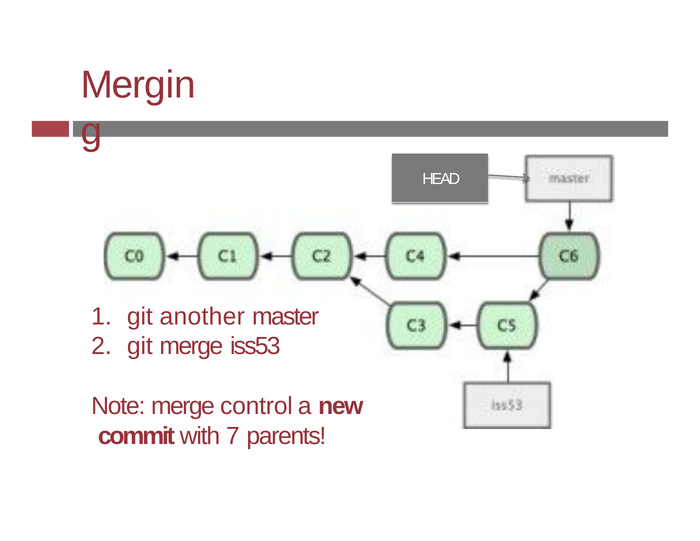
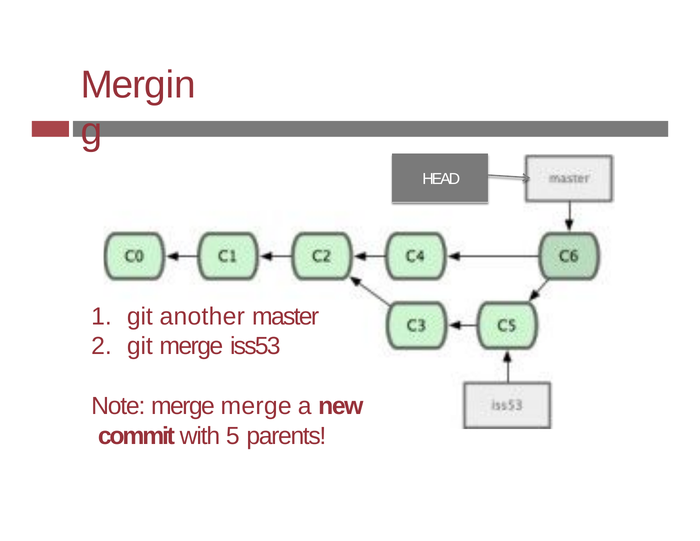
merge control: control -> merge (256, 406)
7: 7 -> 5 (233, 436)
